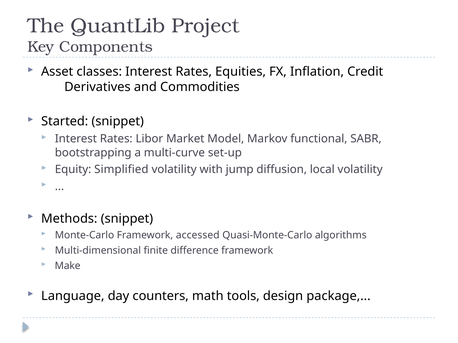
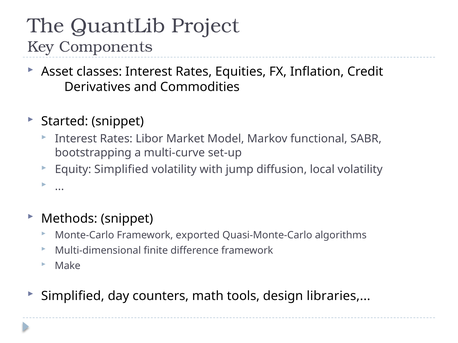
accessed: accessed -> exported (198, 236)
Language: Language -> Simplified (73, 296)
package: package -> libraries (338, 296)
